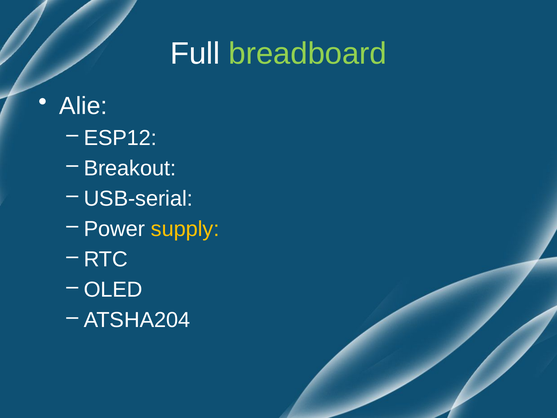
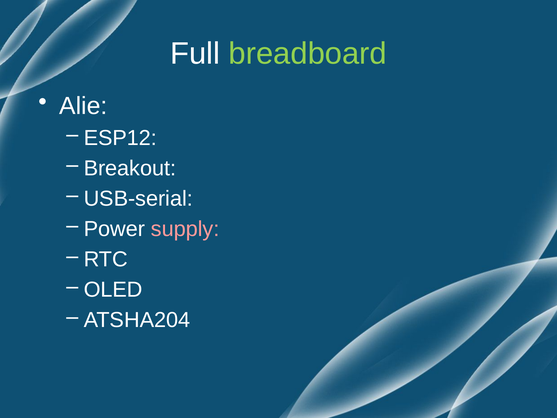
supply colour: yellow -> pink (185, 229)
